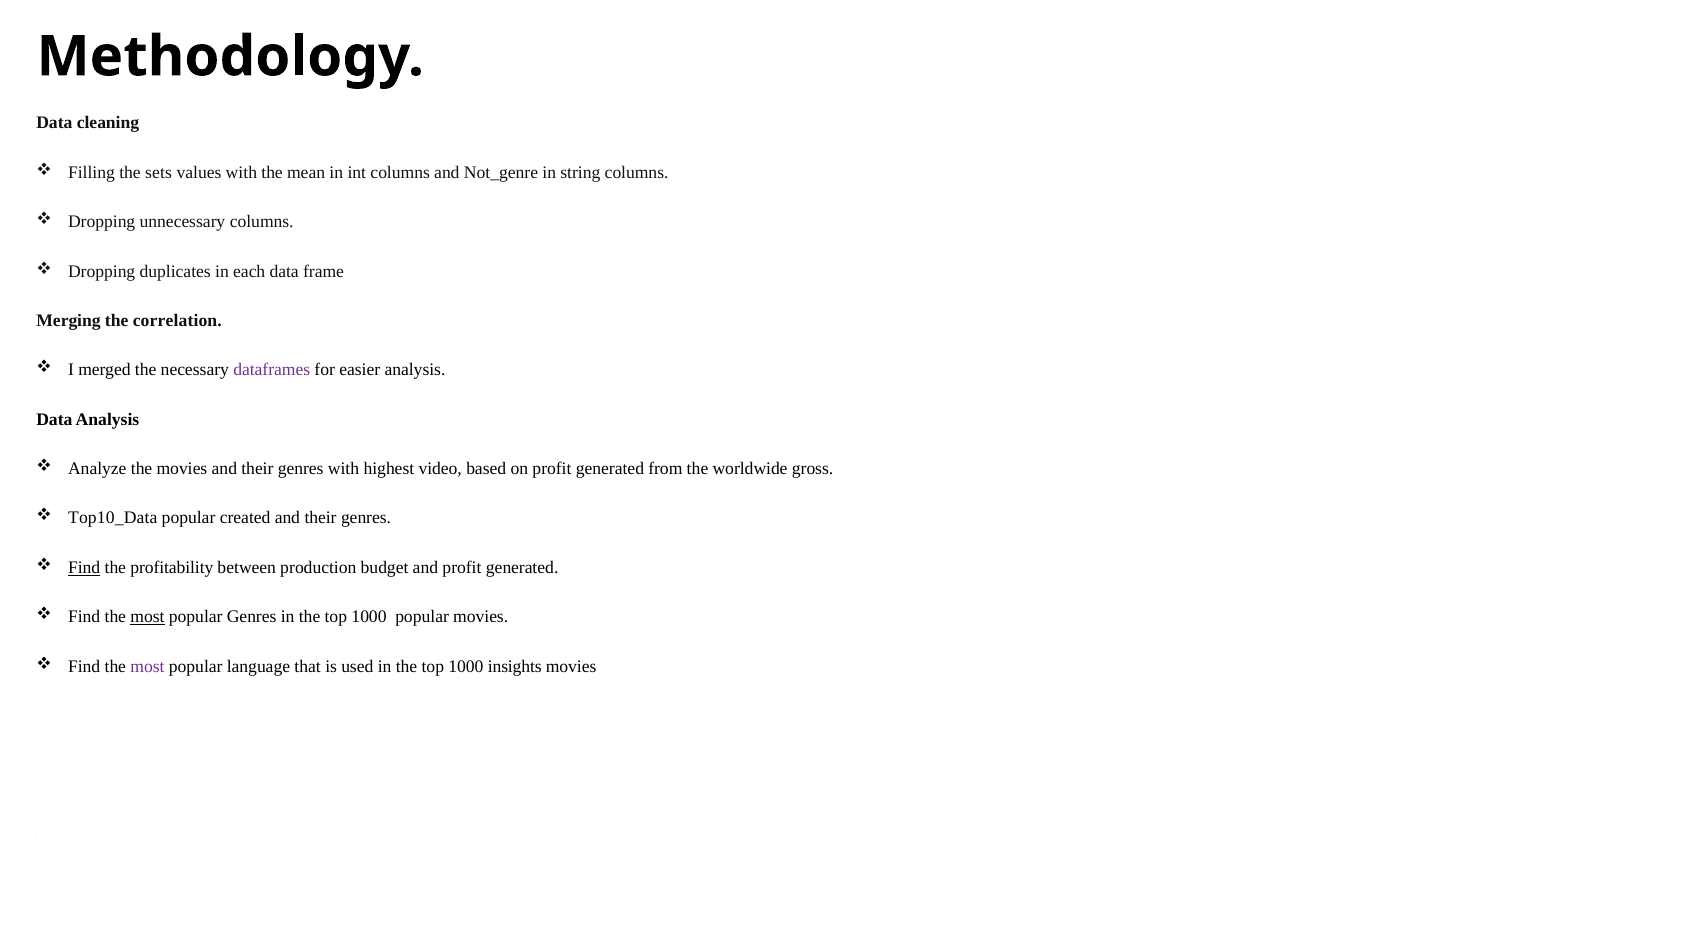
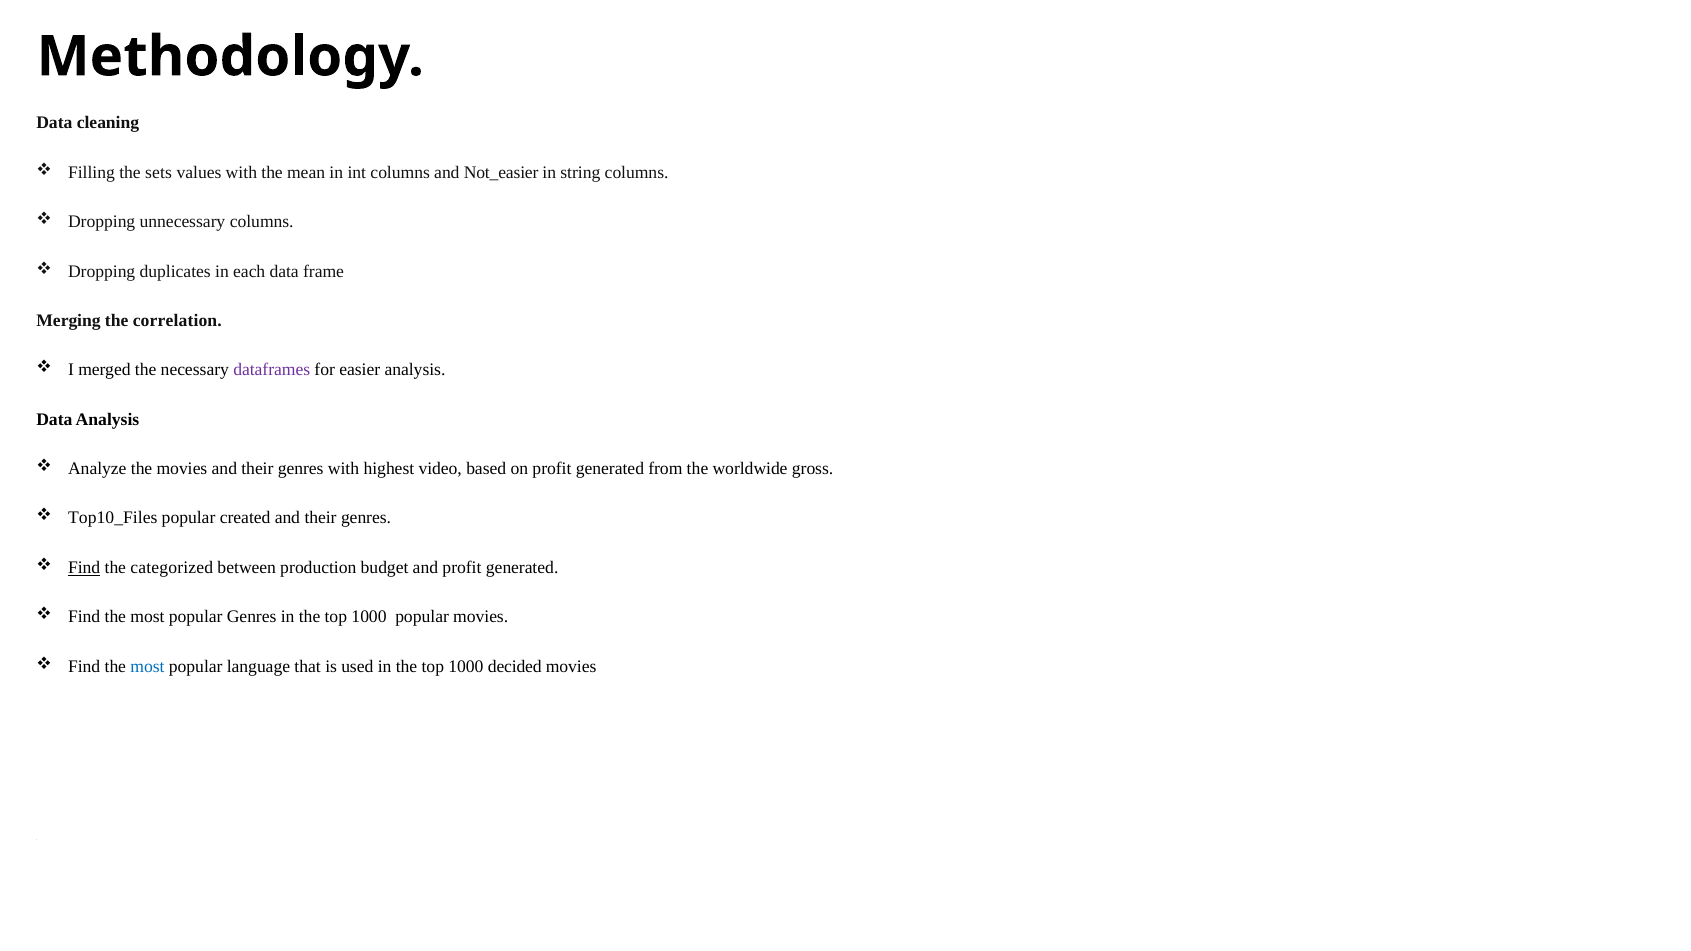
Not_genre: Not_genre -> Not_easier (501, 173)
Top10_Data: Top10_Data -> Top10_Files (113, 518)
profitability: profitability -> categorized (172, 568)
most underline: present -> none (148, 617)
most colour: purple -> blue (148, 666)
insights: insights -> decided (515, 666)
